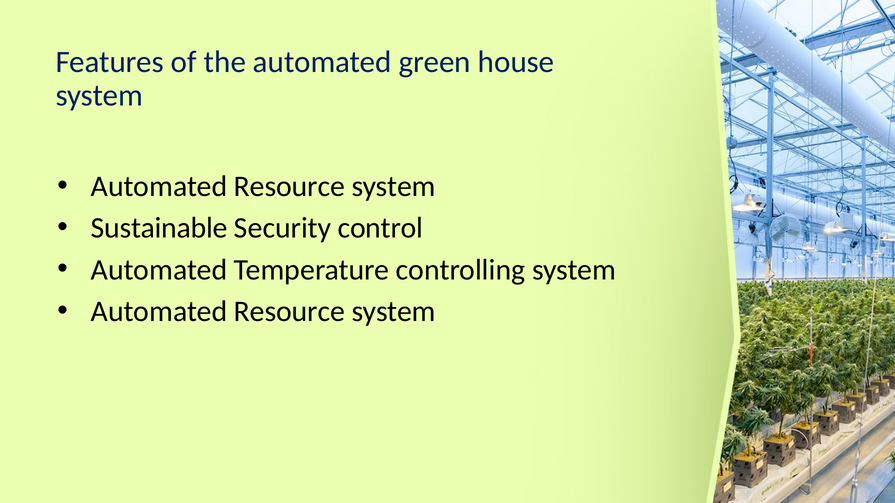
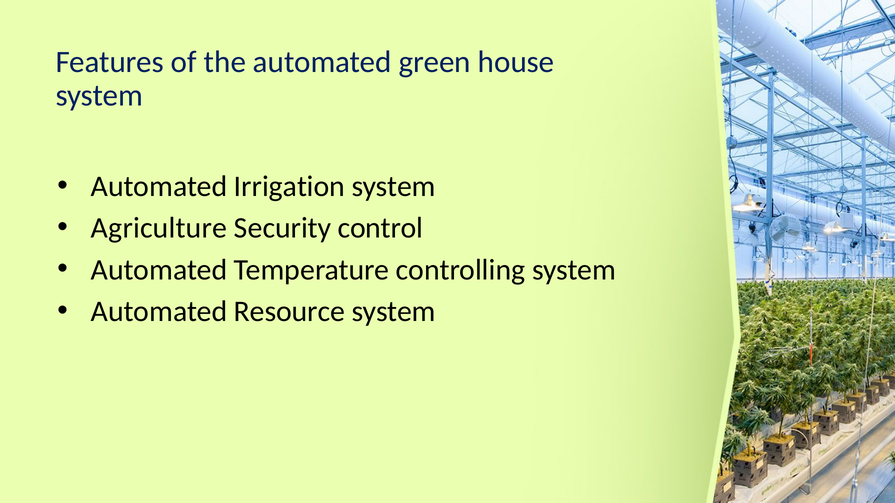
Resource: Resource -> Irrigation (289, 187)
Sustainable: Sustainable -> Agriculture (159, 228)
